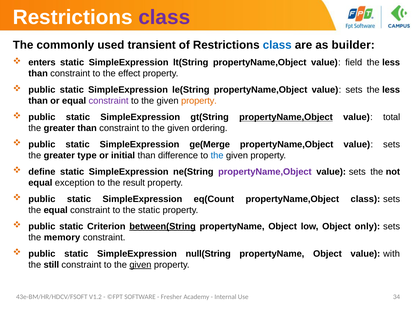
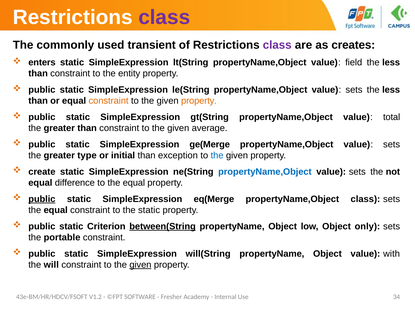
class colour: blue -> purple (277, 45)
builder: builder -> creates (353, 45)
effect: effect -> entity (129, 74)
constraint colour: purple -> orange (109, 101)
propertyName,Object underline: present -> none (286, 117)
ordering: ordering -> average (210, 128)
difference: difference -> exception (178, 156)
define: define -> create (42, 172)
propertyName,Object colour: purple -> blue (265, 172)
exception: exception -> difference (75, 183)
to the result: result -> equal (134, 183)
public underline: none -> present (42, 199)
eq(Count: eq(Count -> eq(Merge (214, 199)
memory: memory -> portable (62, 238)
null(String: null(String -> will(String (208, 254)
still: still -> will (51, 265)
